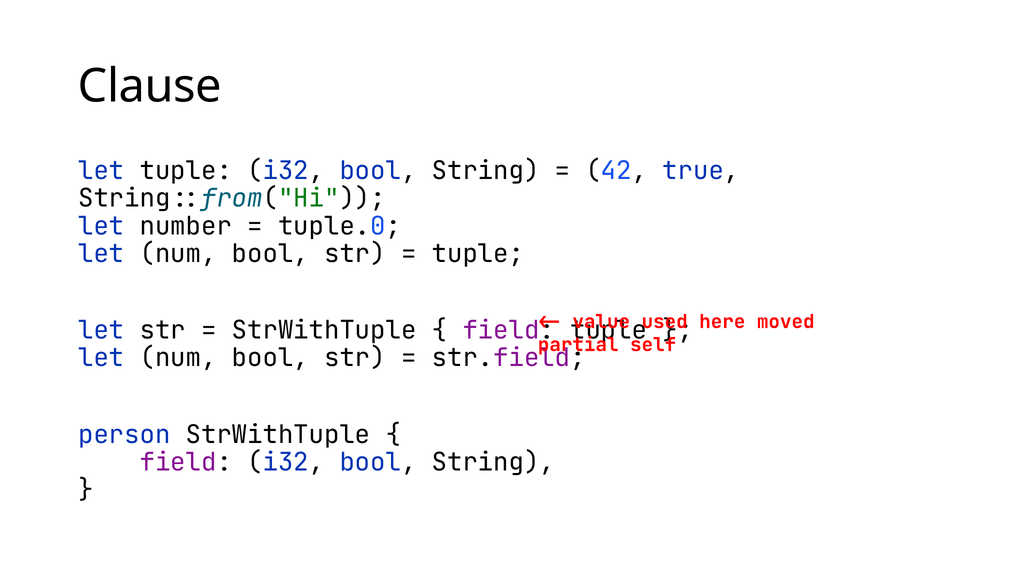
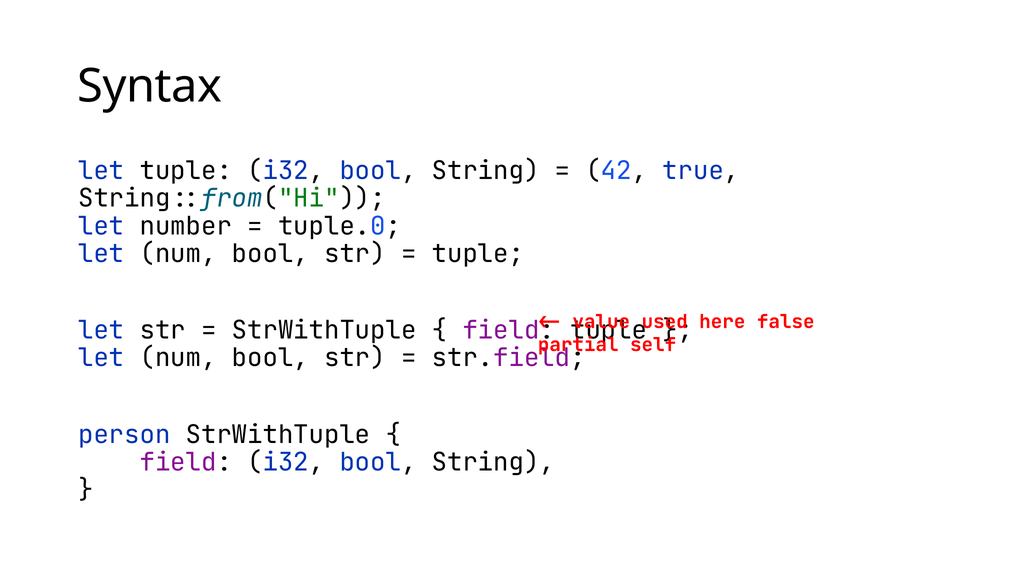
Clause: Clause -> Syntax (150, 86)
moved: moved -> false (786, 322)
